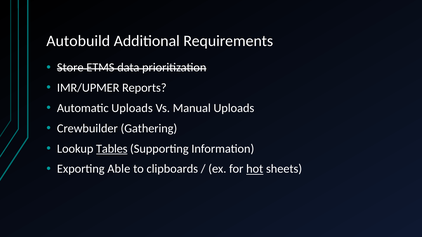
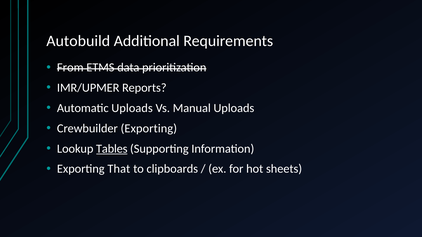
Store: Store -> From (70, 68)
Crewbuilder Gathering: Gathering -> Exporting (149, 129)
Able: Able -> That (119, 169)
hot underline: present -> none (255, 169)
